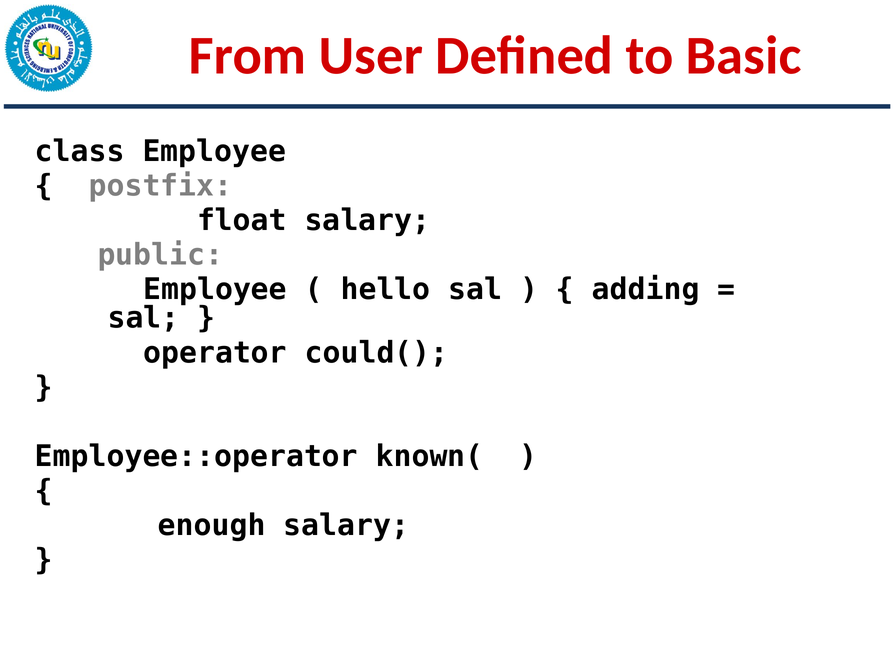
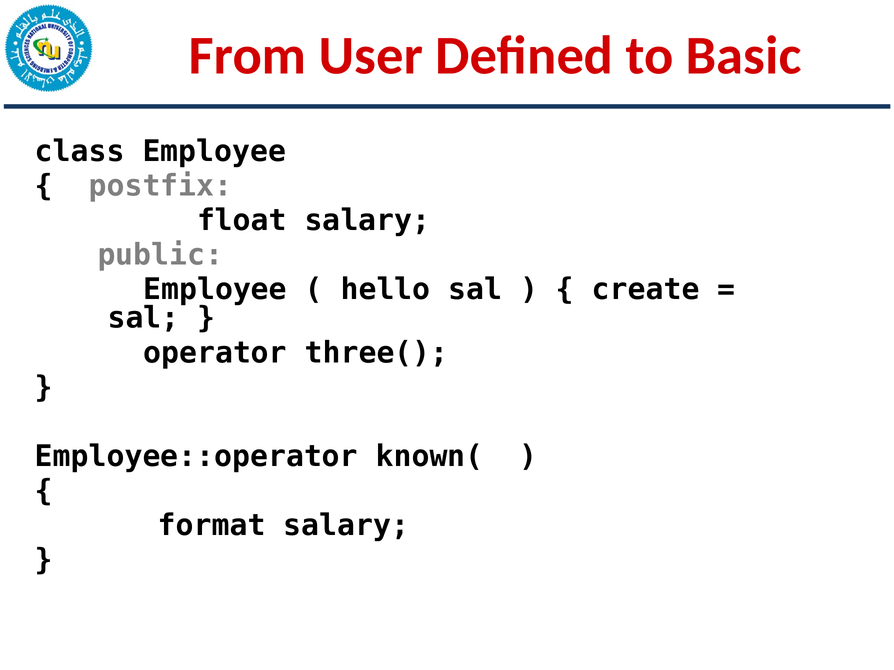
adding: adding -> create (646, 290)
could(: could( -> three( (377, 353)
enough: enough -> format (212, 526)
